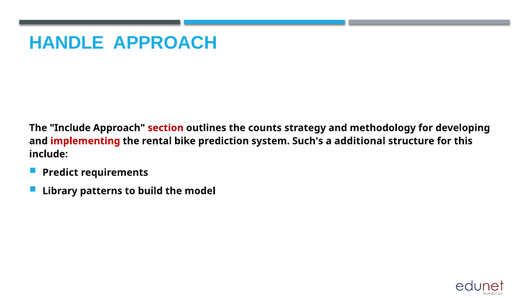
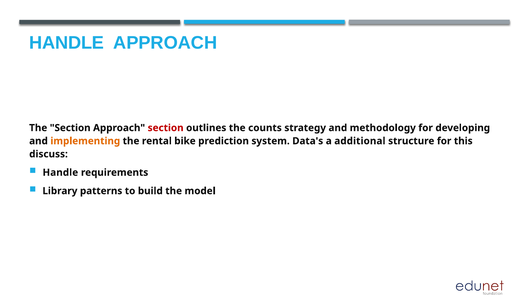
The Include: Include -> Section (70, 128)
implementing colour: red -> orange (85, 141)
Such's: Such's -> Data's (308, 141)
include: include -> discuss (49, 154)
Predict: Predict -> Handle (60, 172)
